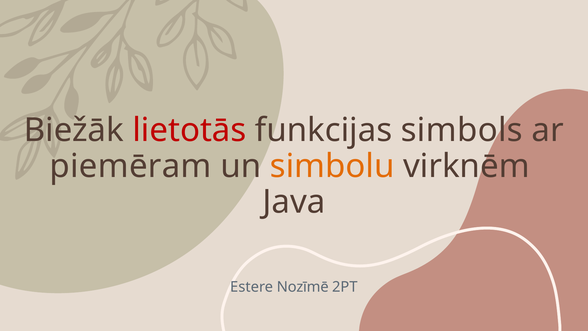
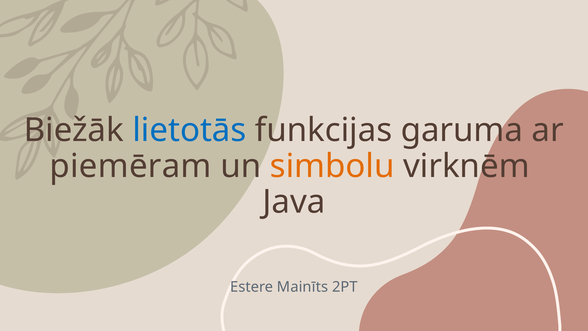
lietotās colour: red -> blue (189, 130)
simbols: simbols -> garuma (462, 130)
Nozīmē: Nozīmē -> Mainīts (303, 287)
